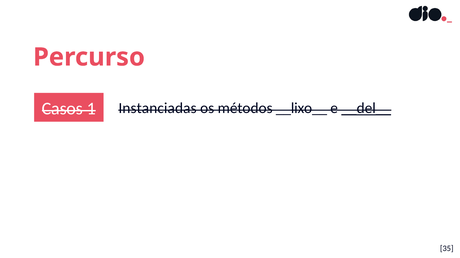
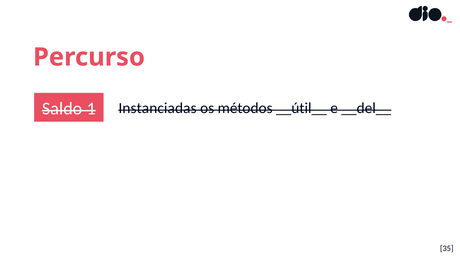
Casos: Casos -> Saldo (62, 109)
__lixo__: __lixo__ -> __útil__ (301, 109)
__del__ underline: present -> none (366, 109)
